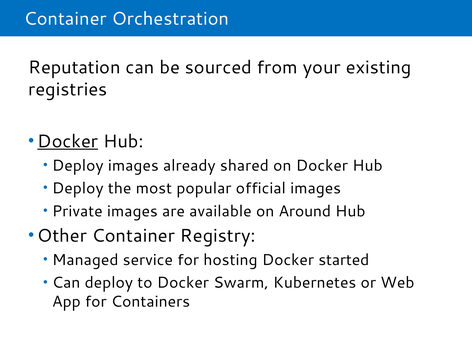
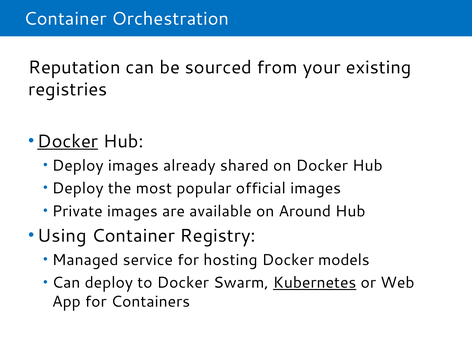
Other: Other -> Using (62, 236)
started: started -> models (344, 260)
Kubernetes underline: none -> present (315, 283)
